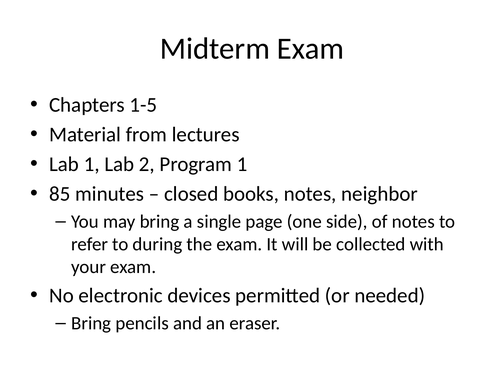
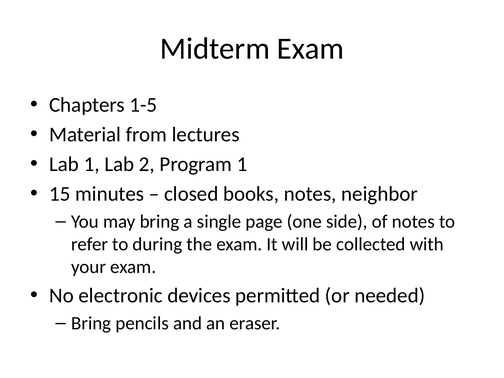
85: 85 -> 15 (60, 194)
